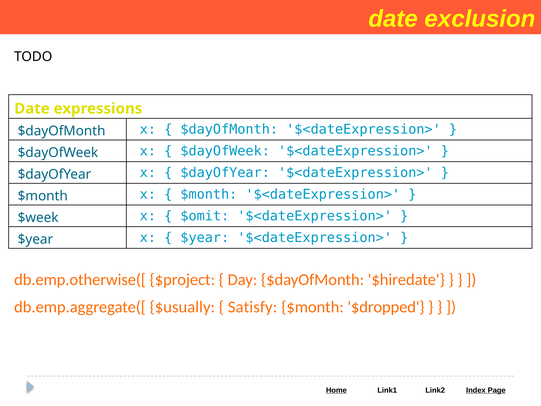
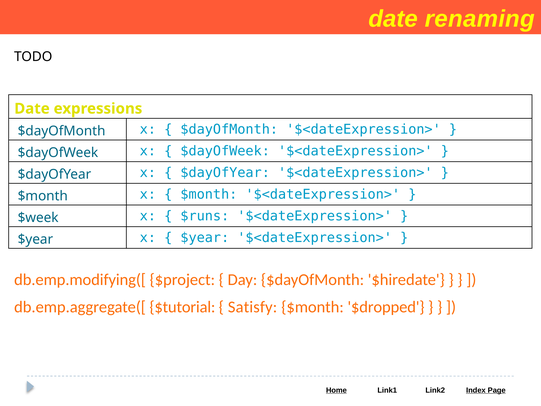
exclusion: exclusion -> renaming (480, 19)
$omit: $omit -> $runs (205, 216)
db.emp.otherwise([: db.emp.otherwise([ -> db.emp.modifying([ (80, 280)
$usually: $usually -> $tutorial (182, 307)
